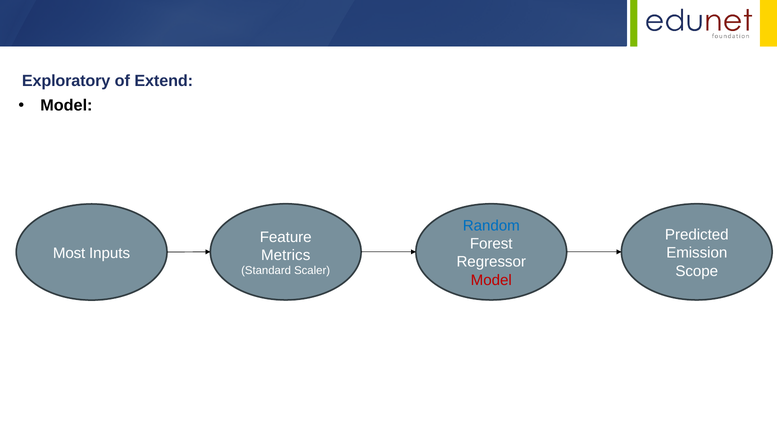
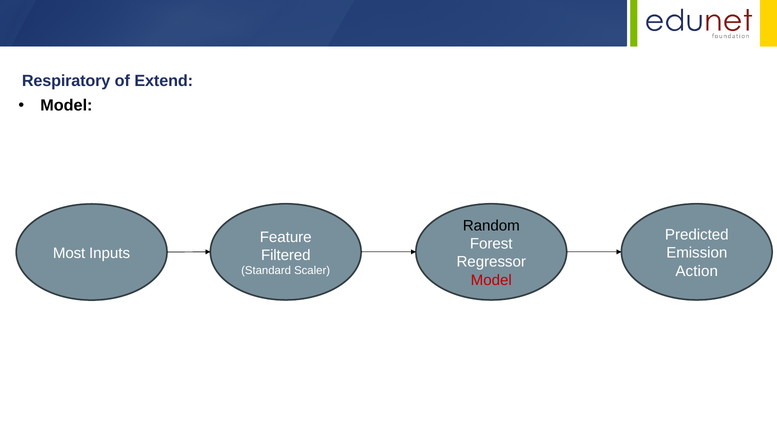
Exploratory: Exploratory -> Respiratory (66, 81)
Random colour: blue -> black (491, 226)
Metrics: Metrics -> Filtered (286, 255)
Scope: Scope -> Action (697, 271)
